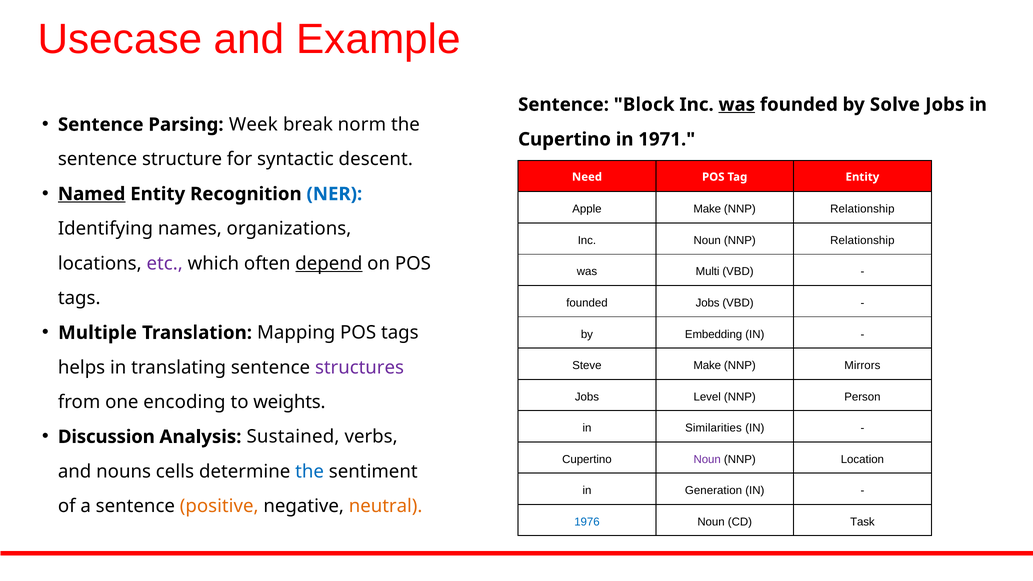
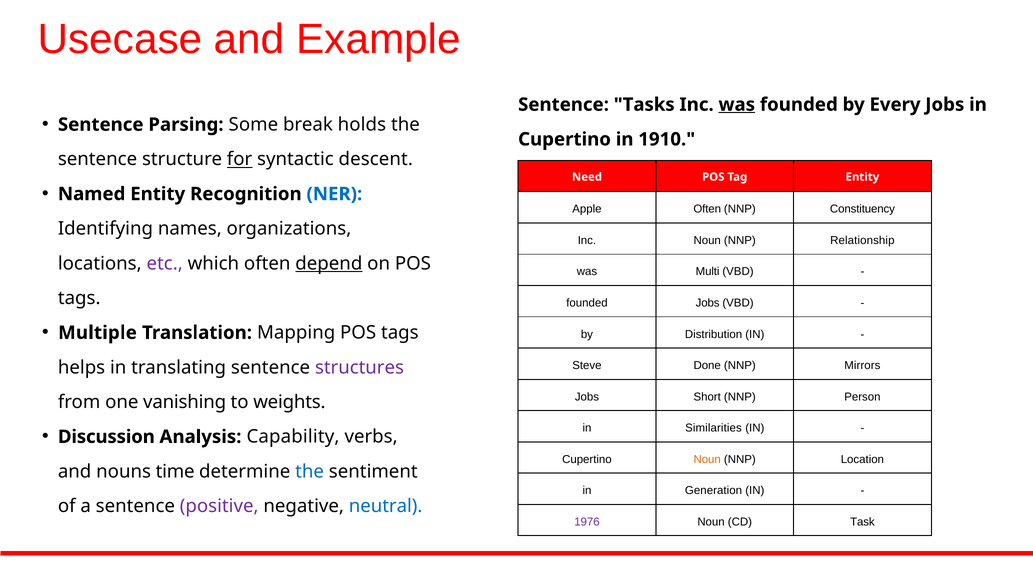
Block: Block -> Tasks (644, 105)
Solve: Solve -> Every (895, 105)
Week: Week -> Some (253, 125)
norm: norm -> holds (362, 125)
1971: 1971 -> 1910 (667, 139)
for underline: none -> present (240, 159)
Named underline: present -> none (92, 194)
Apple Make: Make -> Often (707, 209)
Relationship: Relationship -> Constituency (862, 209)
Embedding: Embedding -> Distribution (714, 334)
Steve Make: Make -> Done (707, 366)
Level: Level -> Short (707, 397)
encoding: encoding -> vanishing (185, 402)
Sustained: Sustained -> Capability (293, 437)
Noun colour: purple -> orange (707, 459)
cells: cells -> time (175, 472)
positive colour: orange -> purple (219, 506)
neutral colour: orange -> blue (386, 506)
1976 colour: blue -> purple (587, 522)
